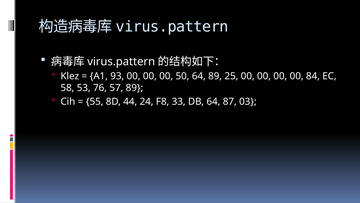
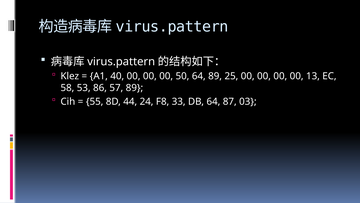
93: 93 -> 40 (117, 76)
84: 84 -> 13 (313, 76)
76: 76 -> 86 (100, 88)
